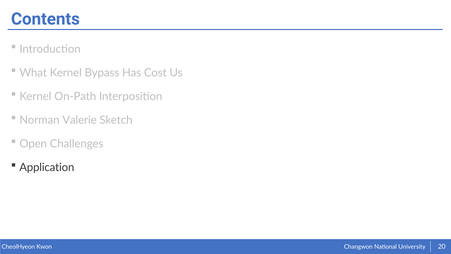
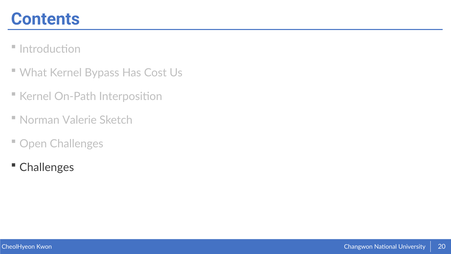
Application: Application -> Challenges (47, 167)
